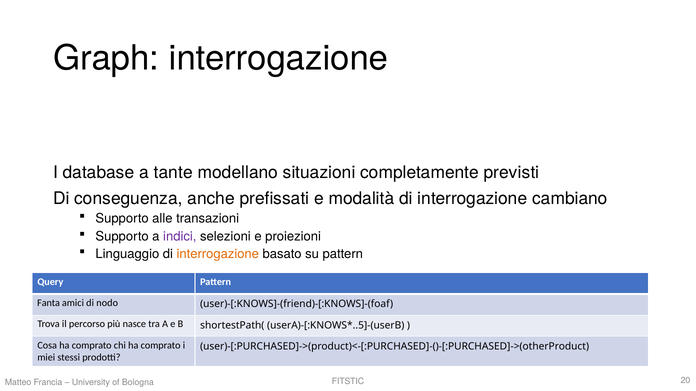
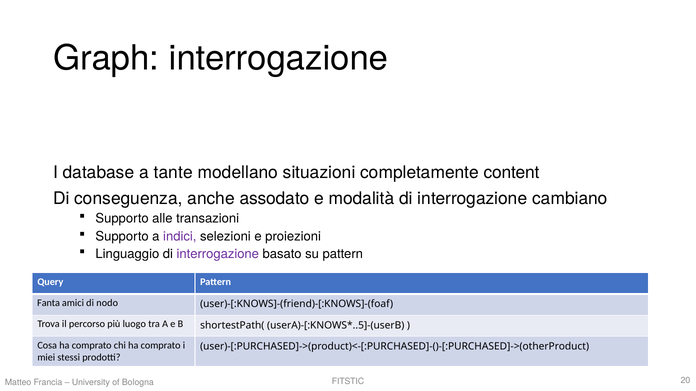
previsti: previsti -> content (512, 173)
prefissati: prefissati -> assodato (275, 199)
interrogazione colour: orange -> purple (218, 254)
nasce: nasce -> luogo (134, 324)
